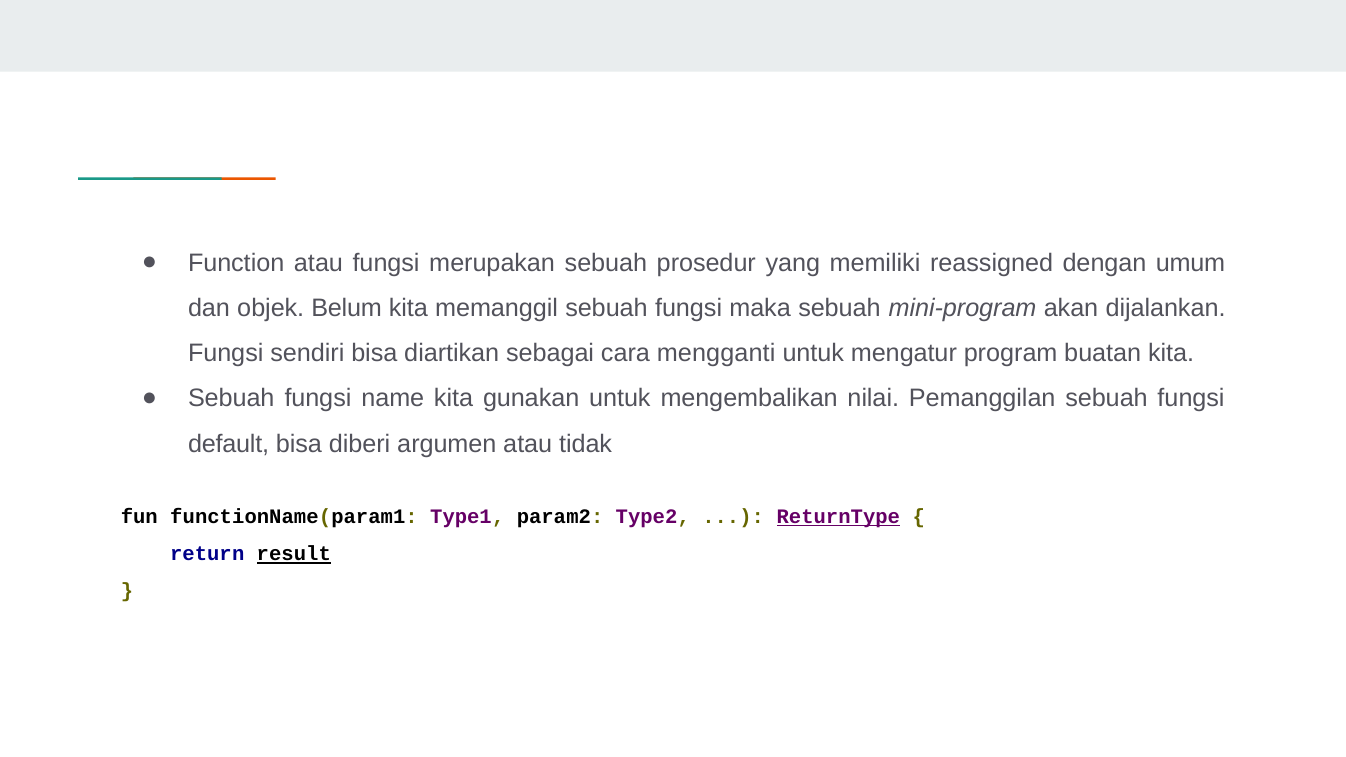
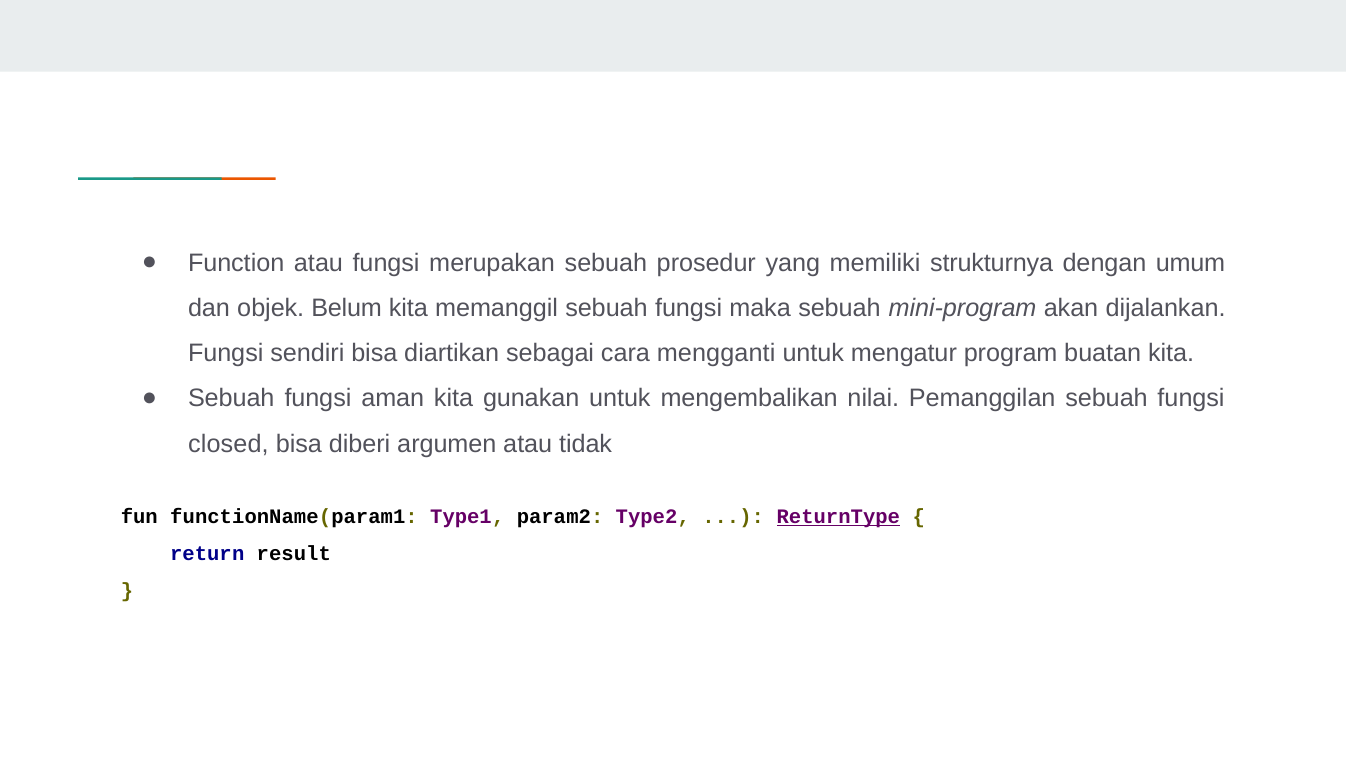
reassigned: reassigned -> strukturnya (992, 263)
name: name -> aman (393, 399)
default: default -> closed (228, 444)
result underline: present -> none (294, 554)
